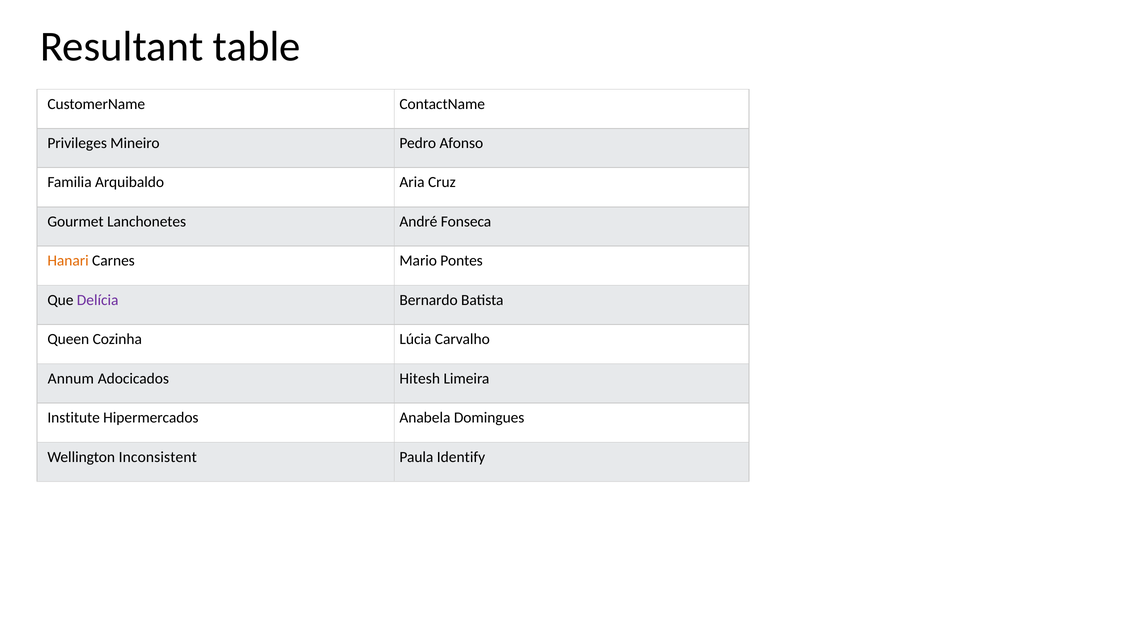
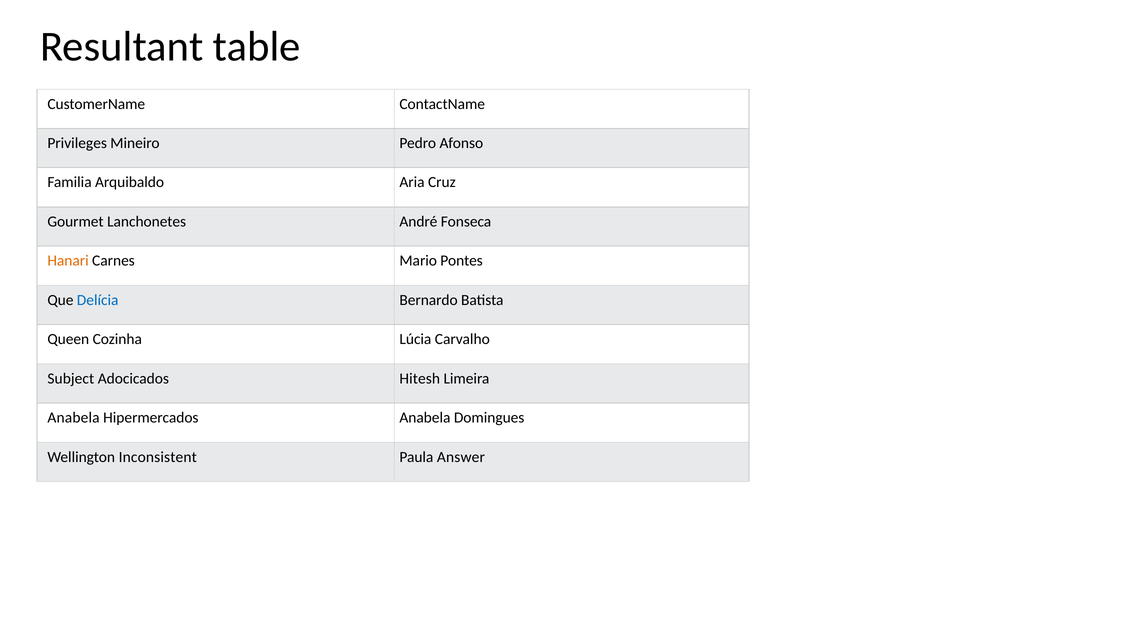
Delícia colour: purple -> blue (98, 300)
Annum: Annum -> Subject (71, 379)
Institute: Institute -> Anabela (74, 418)
Identify: Identify -> Answer (461, 457)
